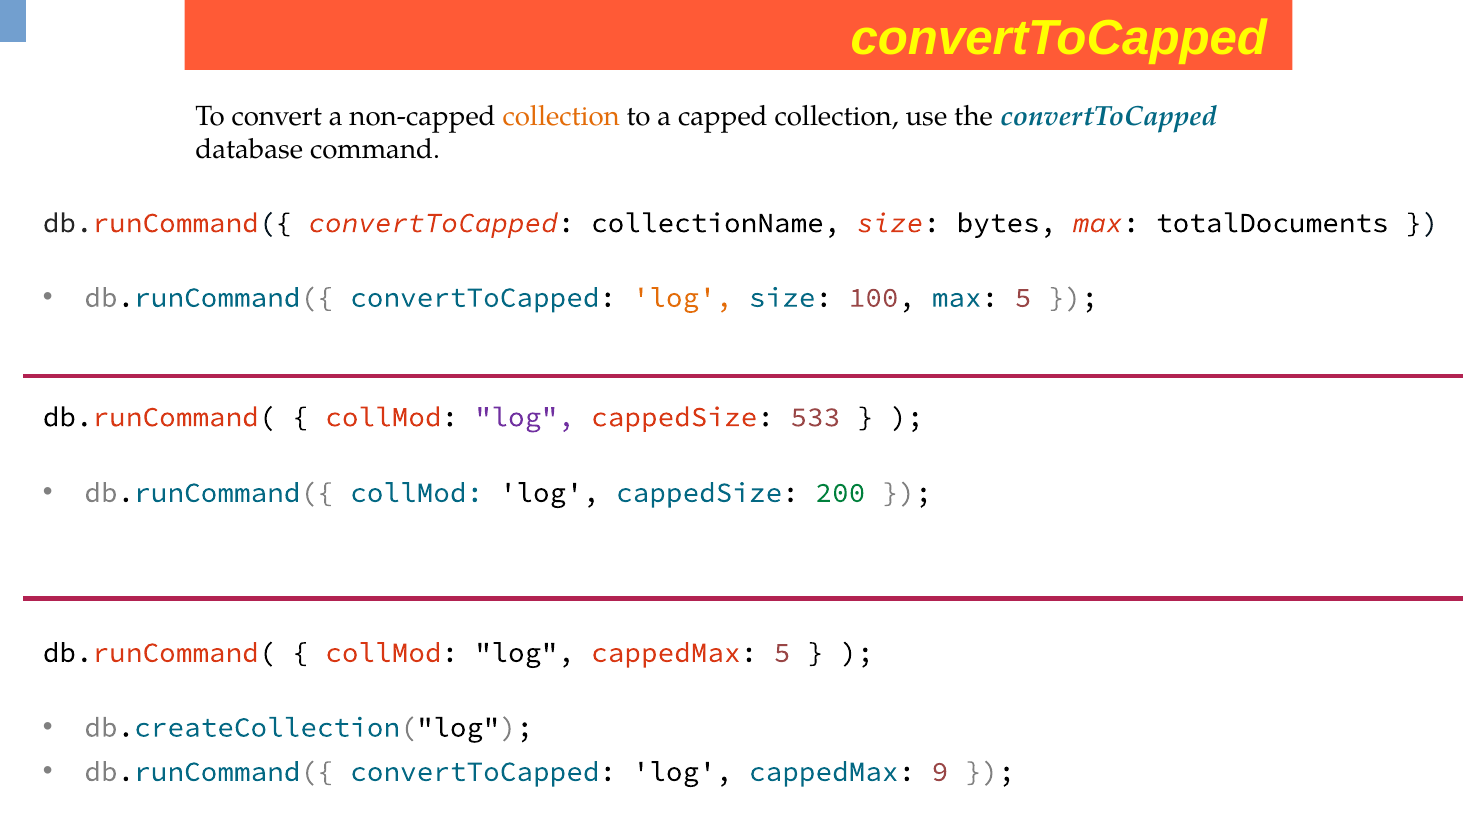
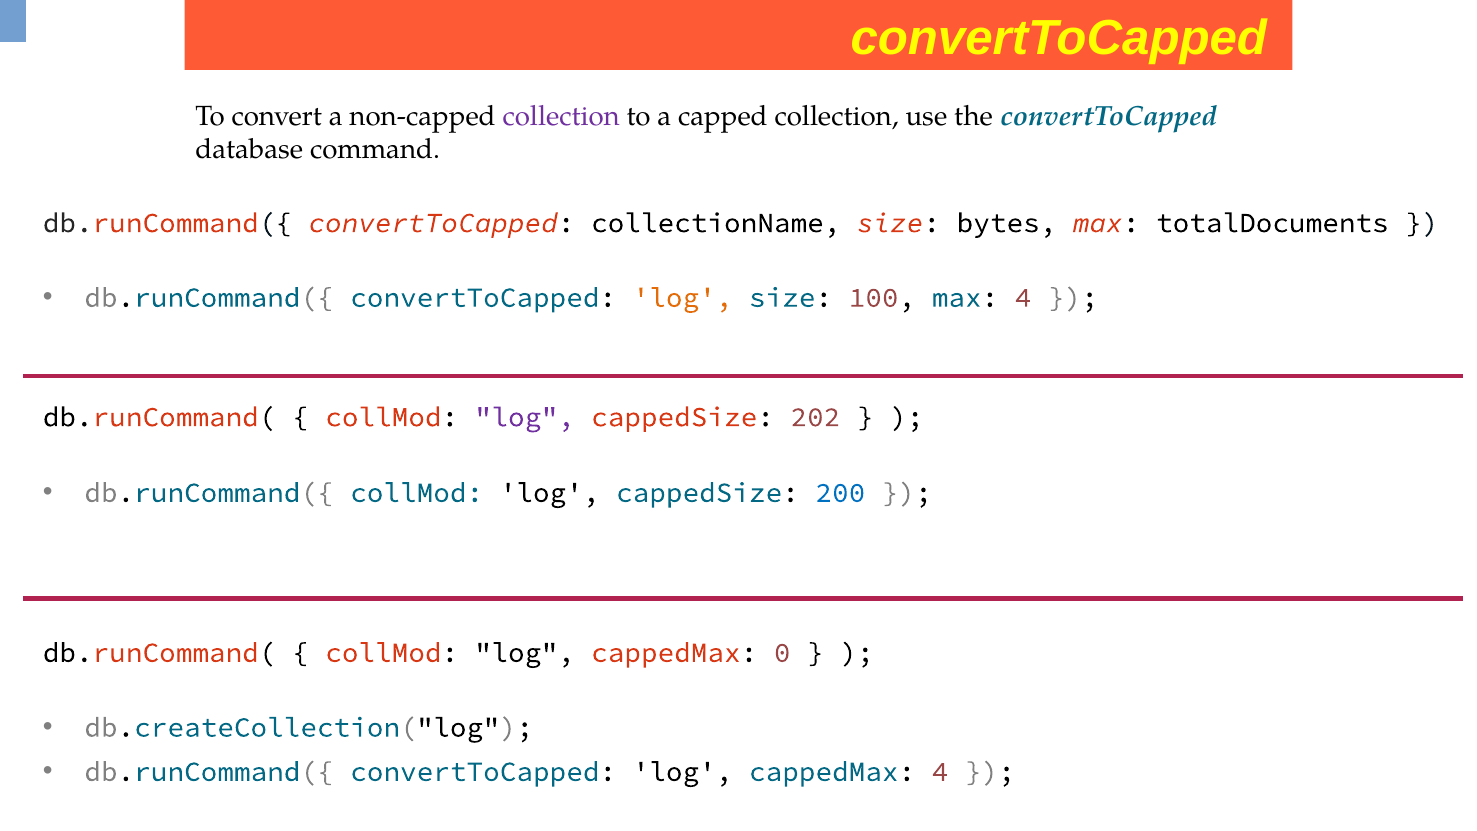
collection colour: orange -> purple (561, 116)
max 5: 5 -> 4 (1023, 298)
533: 533 -> 202 (815, 417)
200 colour: green -> blue (840, 493)
cappedMax 5: 5 -> 0 (782, 653)
cappedMax 9: 9 -> 4 (940, 772)
